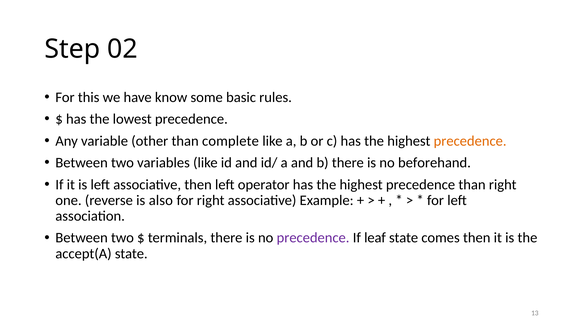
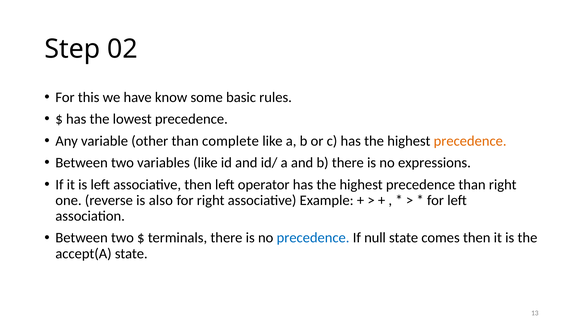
beforehand: beforehand -> expressions (434, 163)
precedence colour: purple -> blue (313, 238)
leaf: leaf -> null (375, 238)
